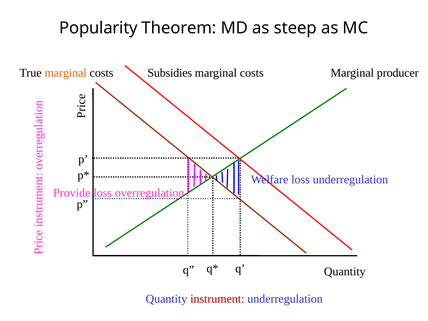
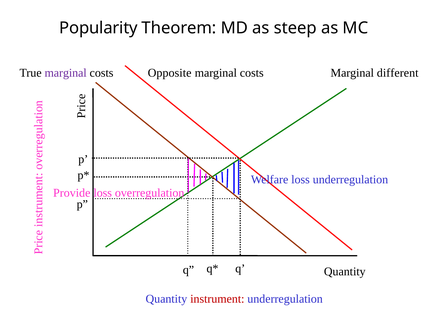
marginal colour: orange -> purple (66, 73)
Subsidies: Subsidies -> Opposite (170, 73)
producer: producer -> different (398, 73)
